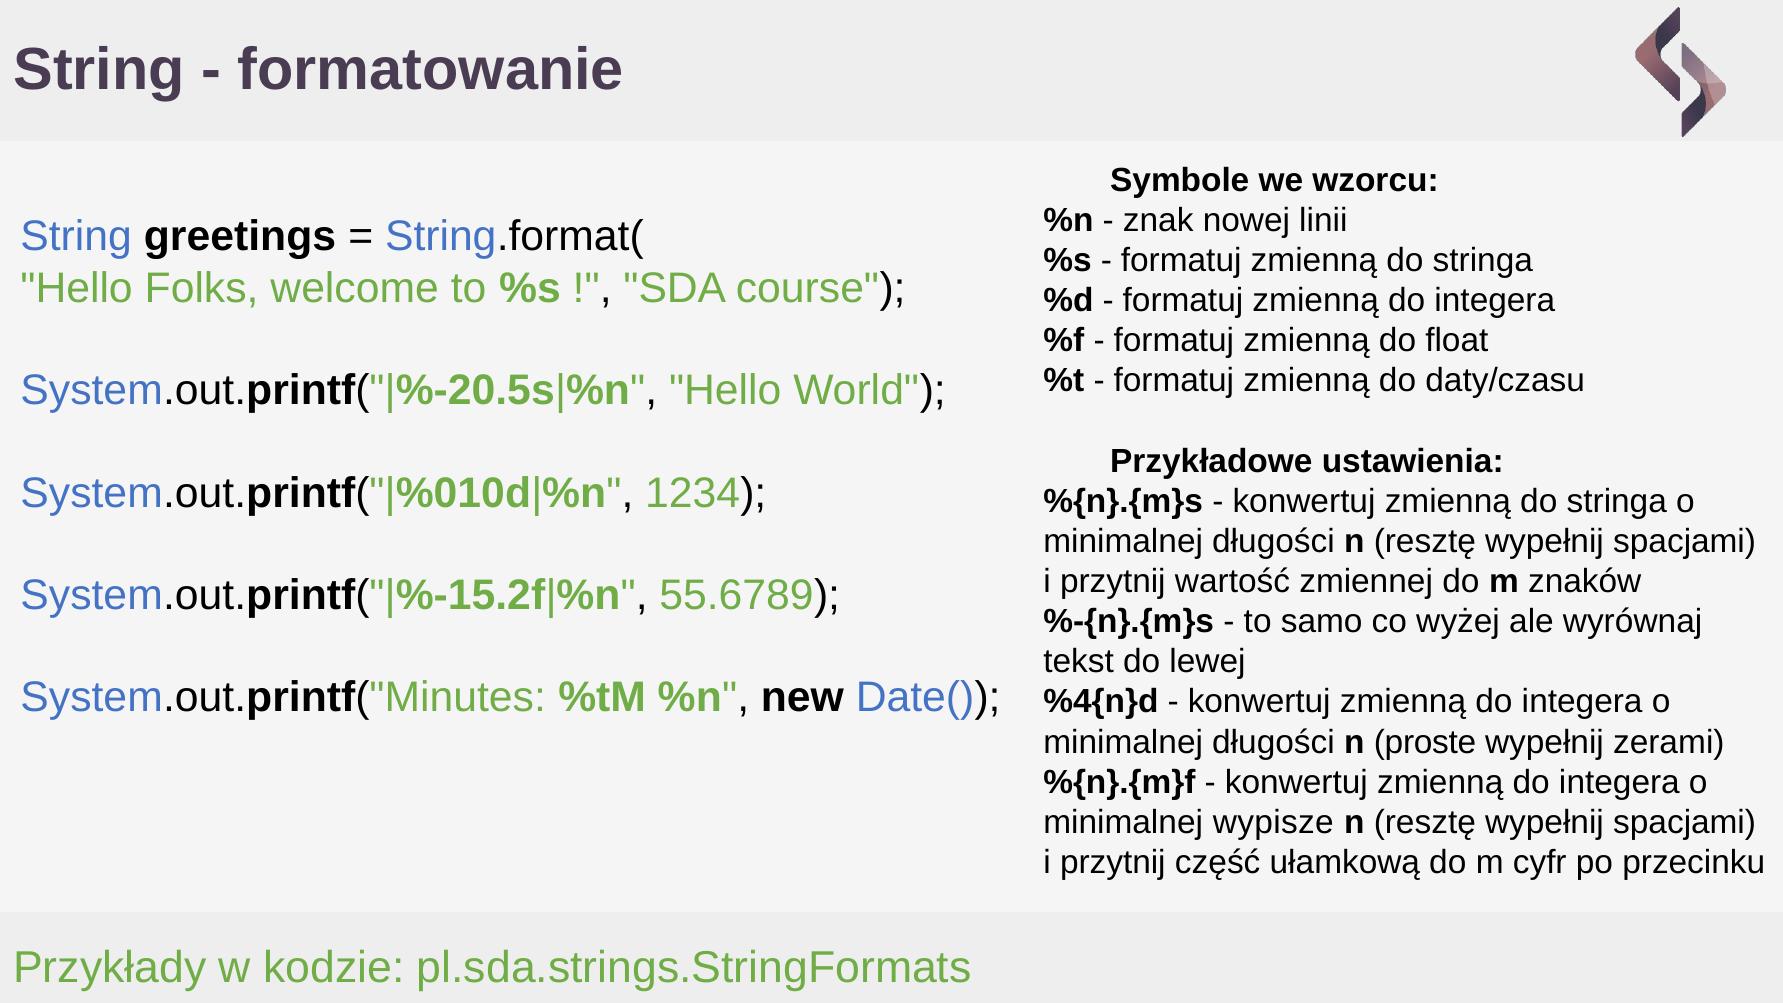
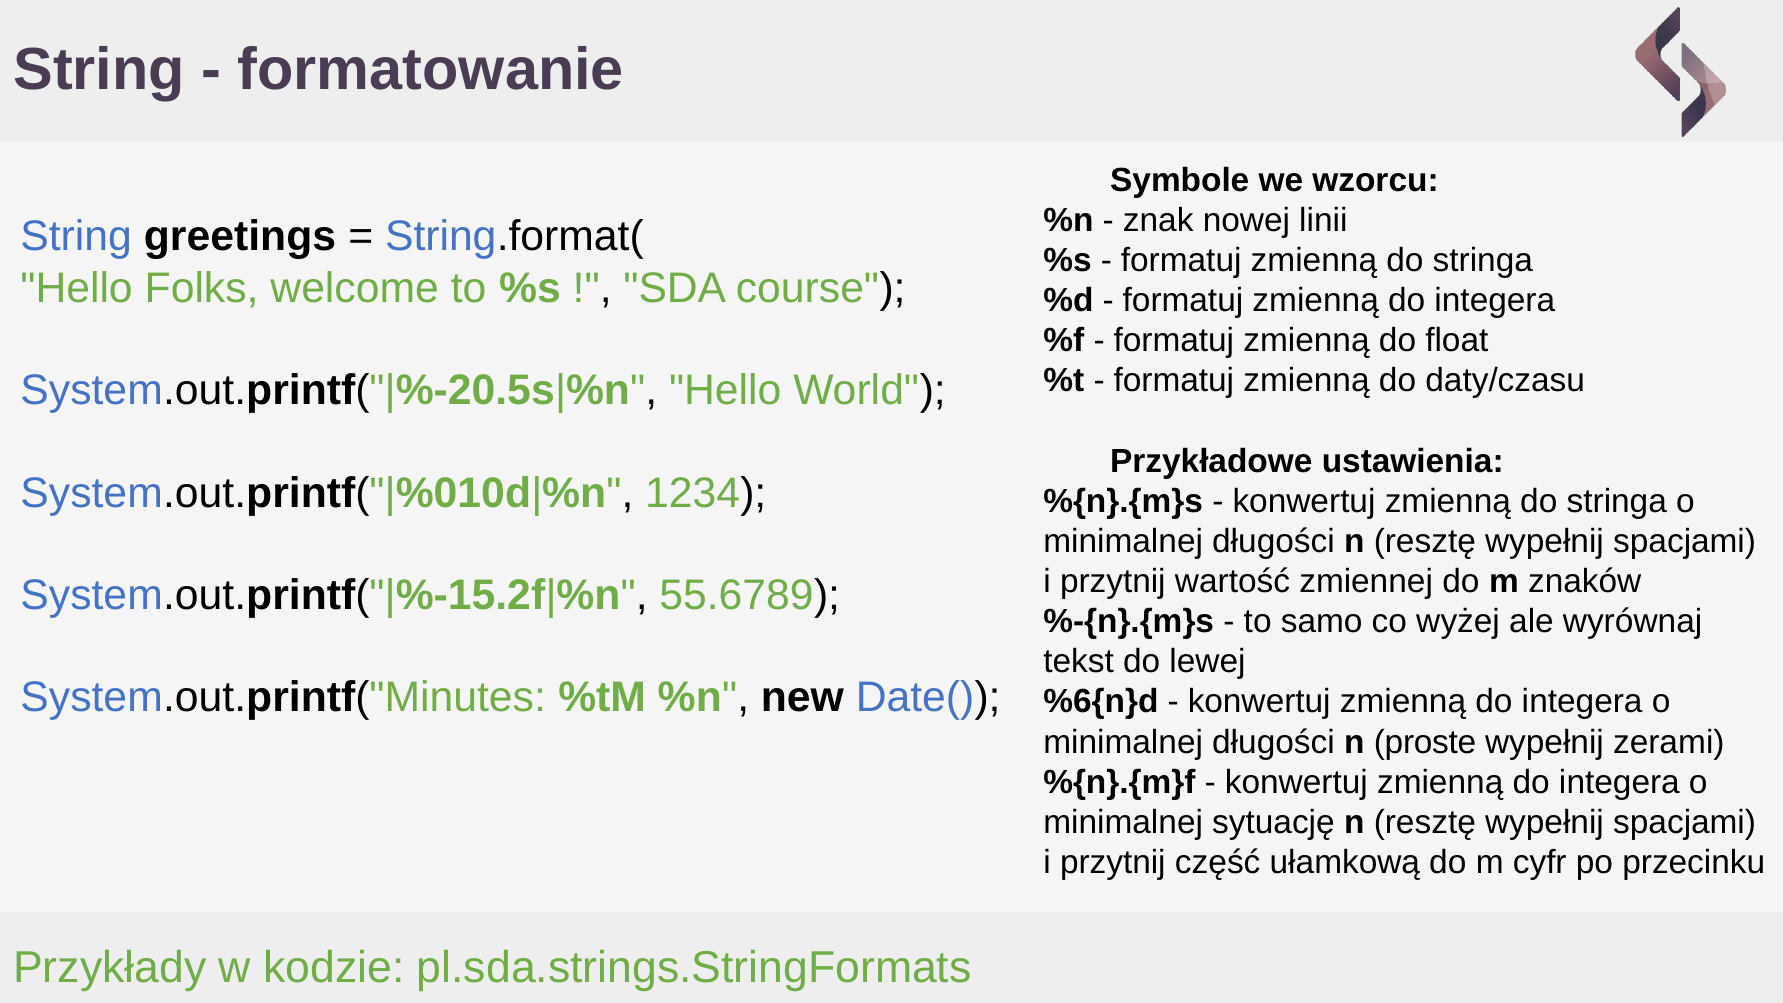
%4{n}d: %4{n}d -> %6{n}d (1101, 702)
wypisze: wypisze -> sytuację (1273, 822)
